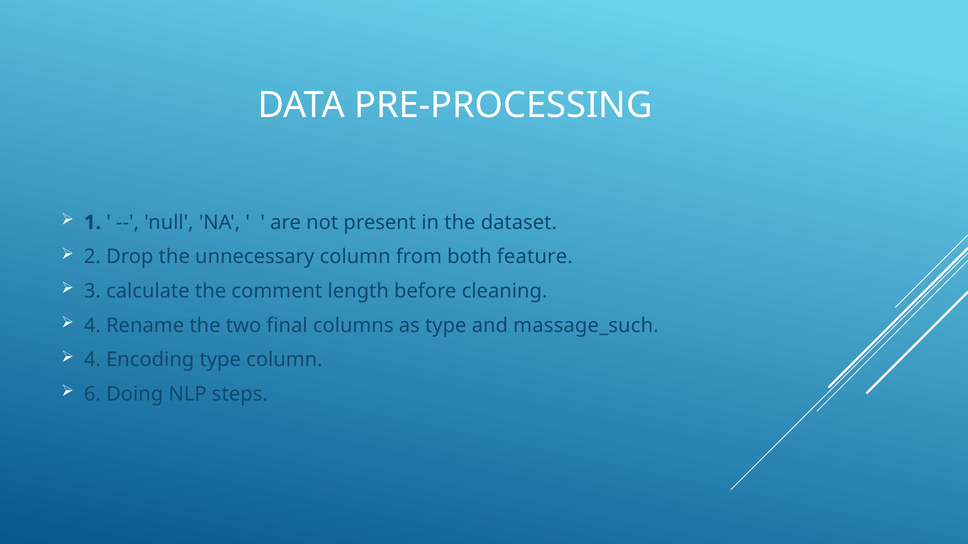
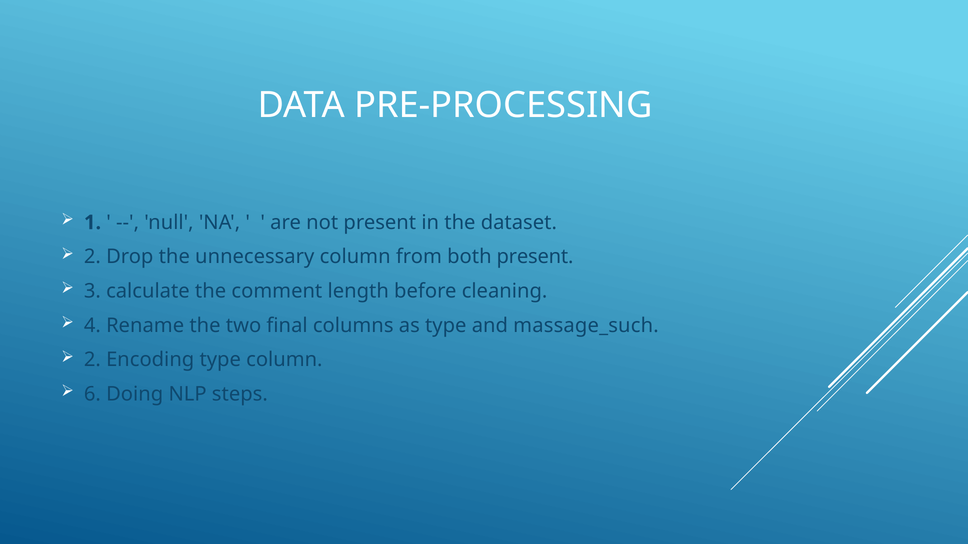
both feature: feature -> present (535, 257)
4: 4 -> 2 (92, 360)
